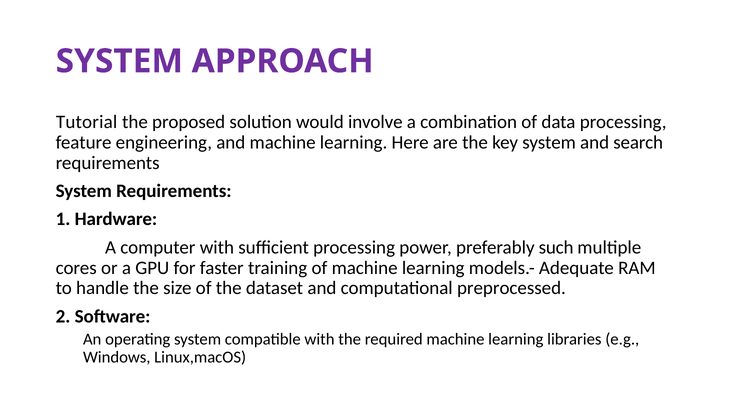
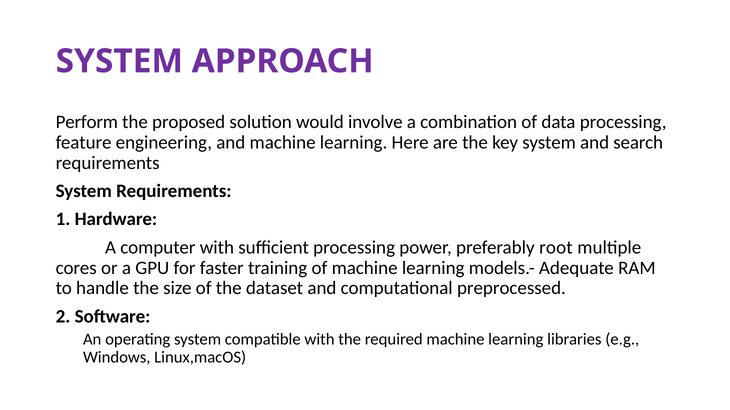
Tutorial: Tutorial -> Perform (87, 122)
such: such -> root (556, 248)
